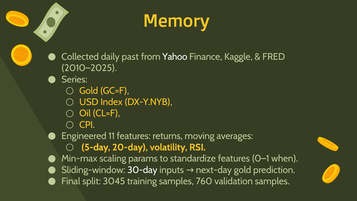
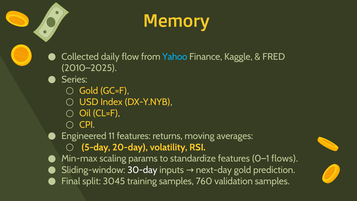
past: past -> flow (130, 57)
Yahoo colour: white -> light blue (175, 57)
when: when -> flows (285, 158)
